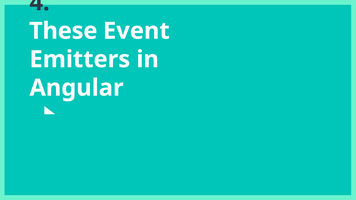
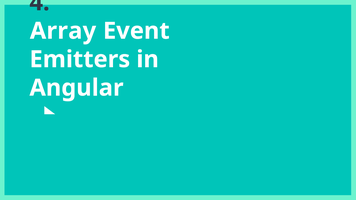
These: These -> Array (63, 31)
